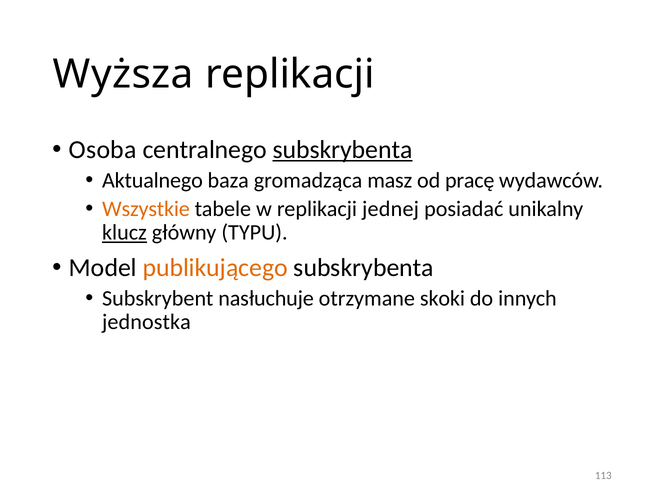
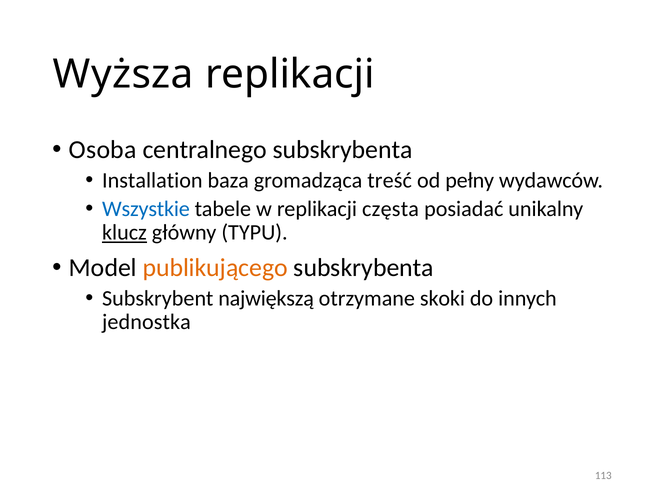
subskrybenta underline: present -> none (343, 150)
Aktualnego: Aktualnego -> Installation (152, 180)
masz: masz -> treść (390, 180)
pracę: pracę -> pełny (470, 180)
Wszystkie colour: orange -> blue (146, 209)
jednej: jednej -> częsta (391, 209)
nasłuchuje: nasłuchuje -> największą (266, 298)
